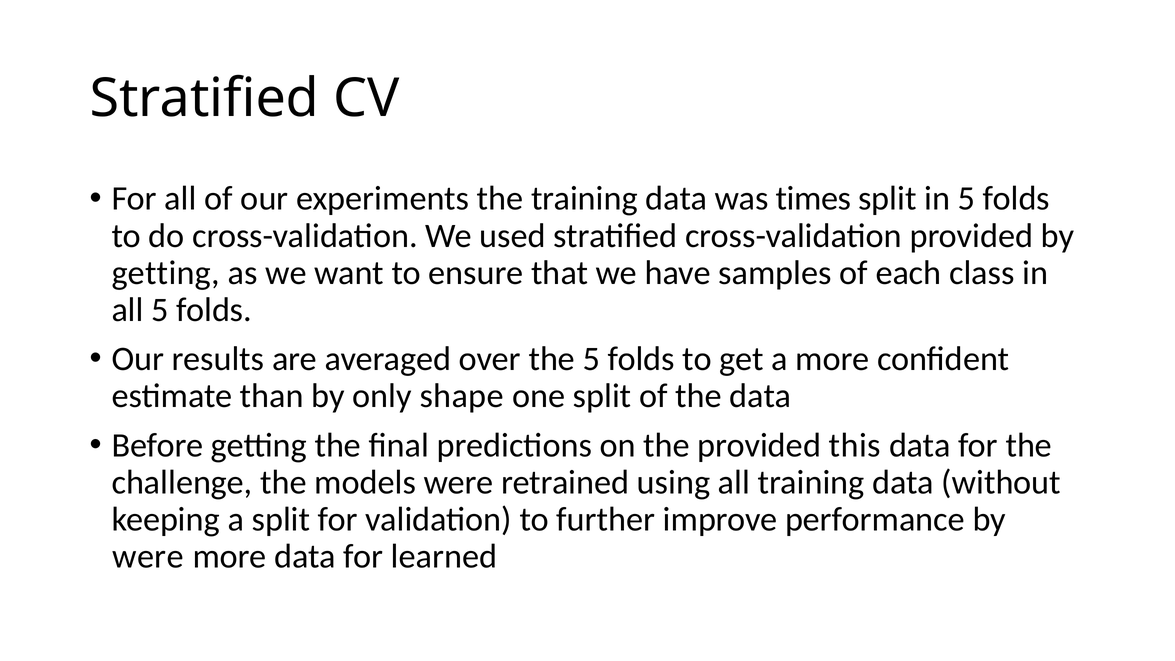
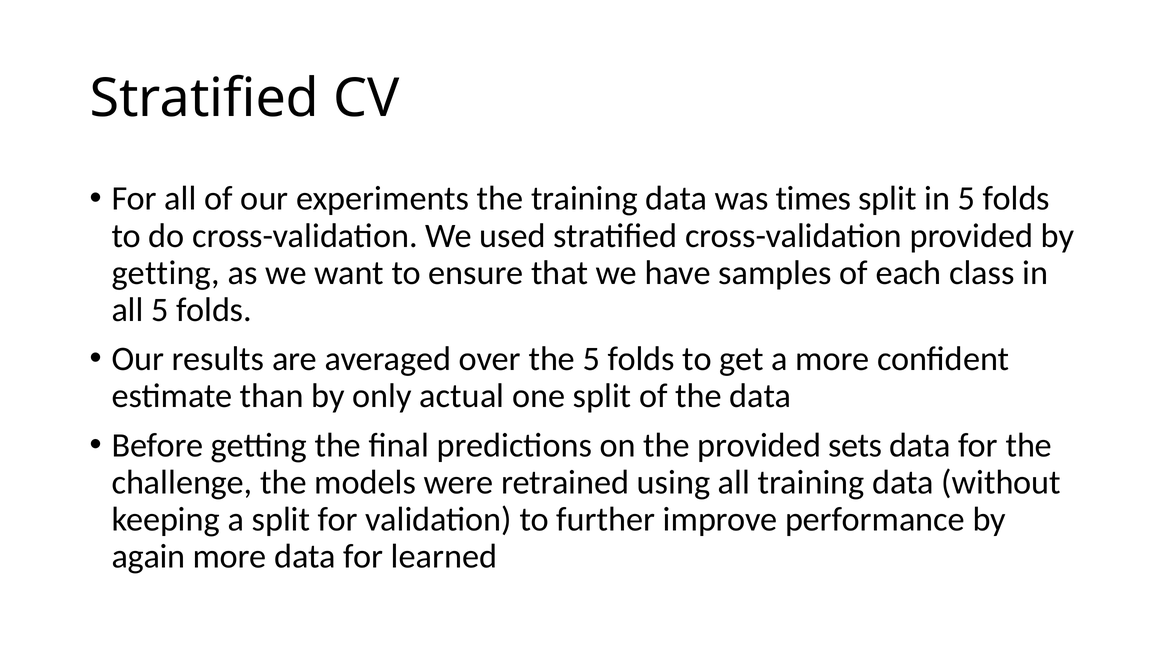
shape: shape -> actual (462, 396)
this: this -> sets (855, 445)
were: were -> again (148, 556)
